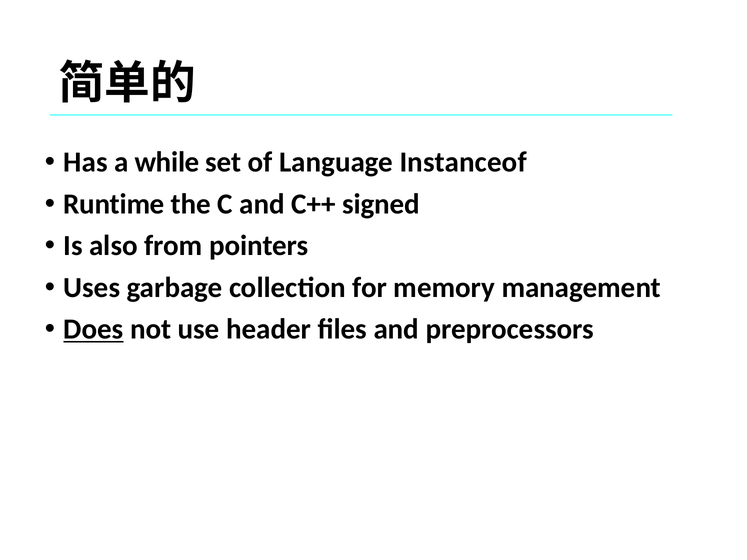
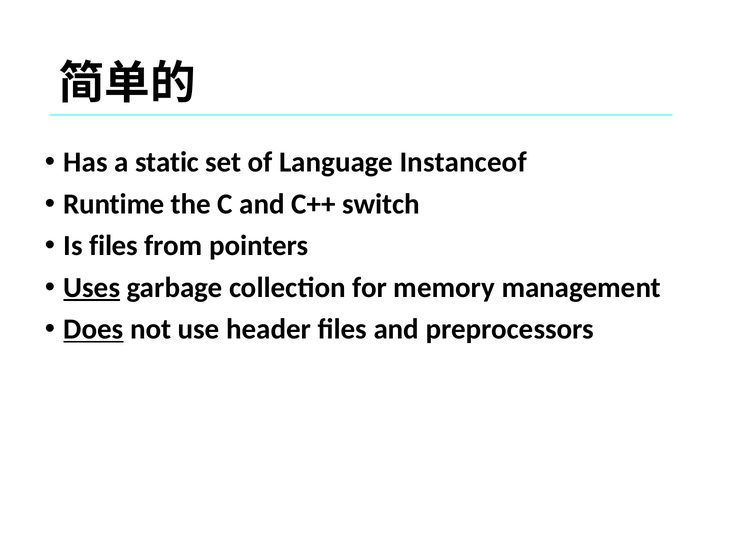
while: while -> static (167, 162)
signed: signed -> switch (381, 204)
Is also: also -> files (114, 246)
Uses underline: none -> present (92, 288)
